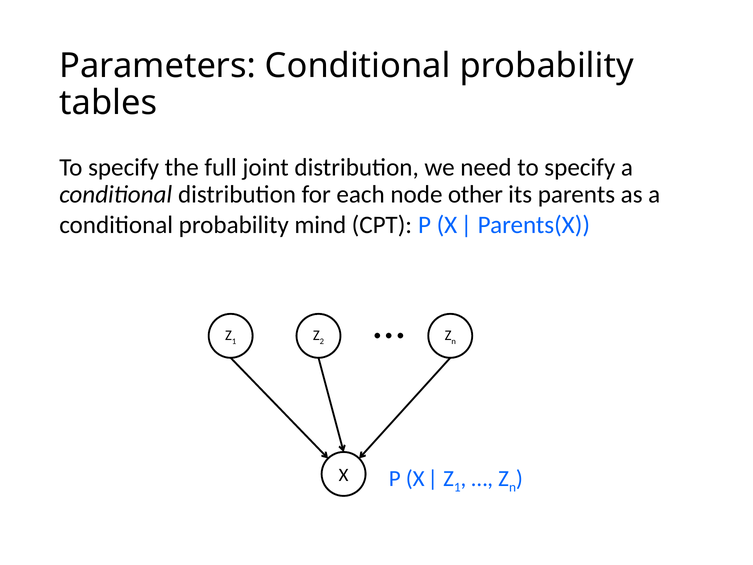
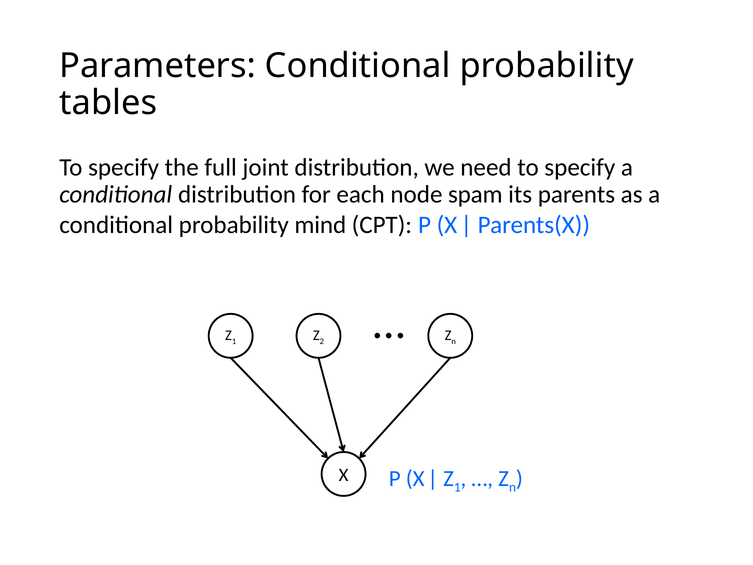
other: other -> spam (475, 195)
